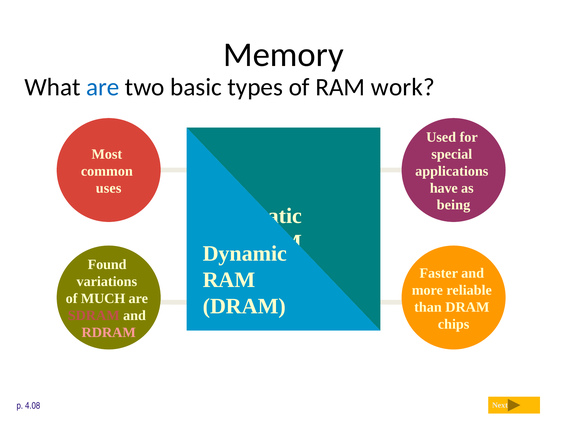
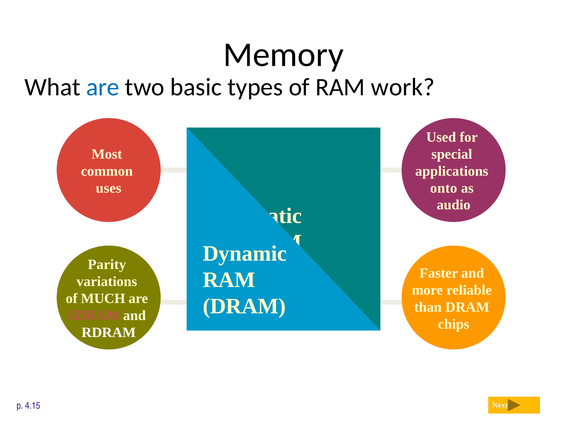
have: have -> onto (444, 188)
being: being -> audio (454, 205)
Found: Found -> Parity (107, 265)
RDRAM colour: pink -> white (109, 333)
4.08: 4.08 -> 4.15 (33, 406)
